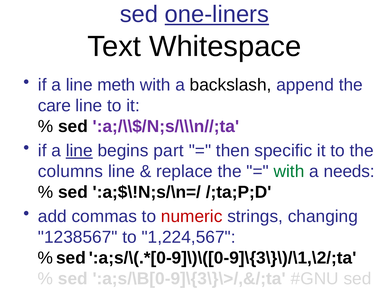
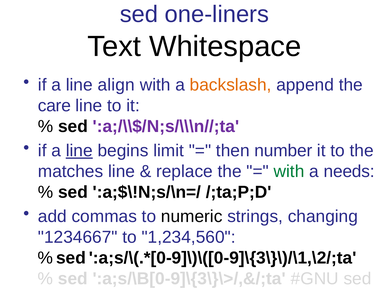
one-liners underline: present -> none (217, 14)
meth: meth -> align (116, 85)
backslash colour: black -> orange (231, 85)
part: part -> limit (169, 151)
specific: specific -> number (283, 151)
columns: columns -> matches (71, 171)
numeric colour: red -> black (192, 216)
1238567: 1238567 -> 1234667 (78, 237)
1,224,567: 1,224,567 -> 1,234,560 (189, 237)
